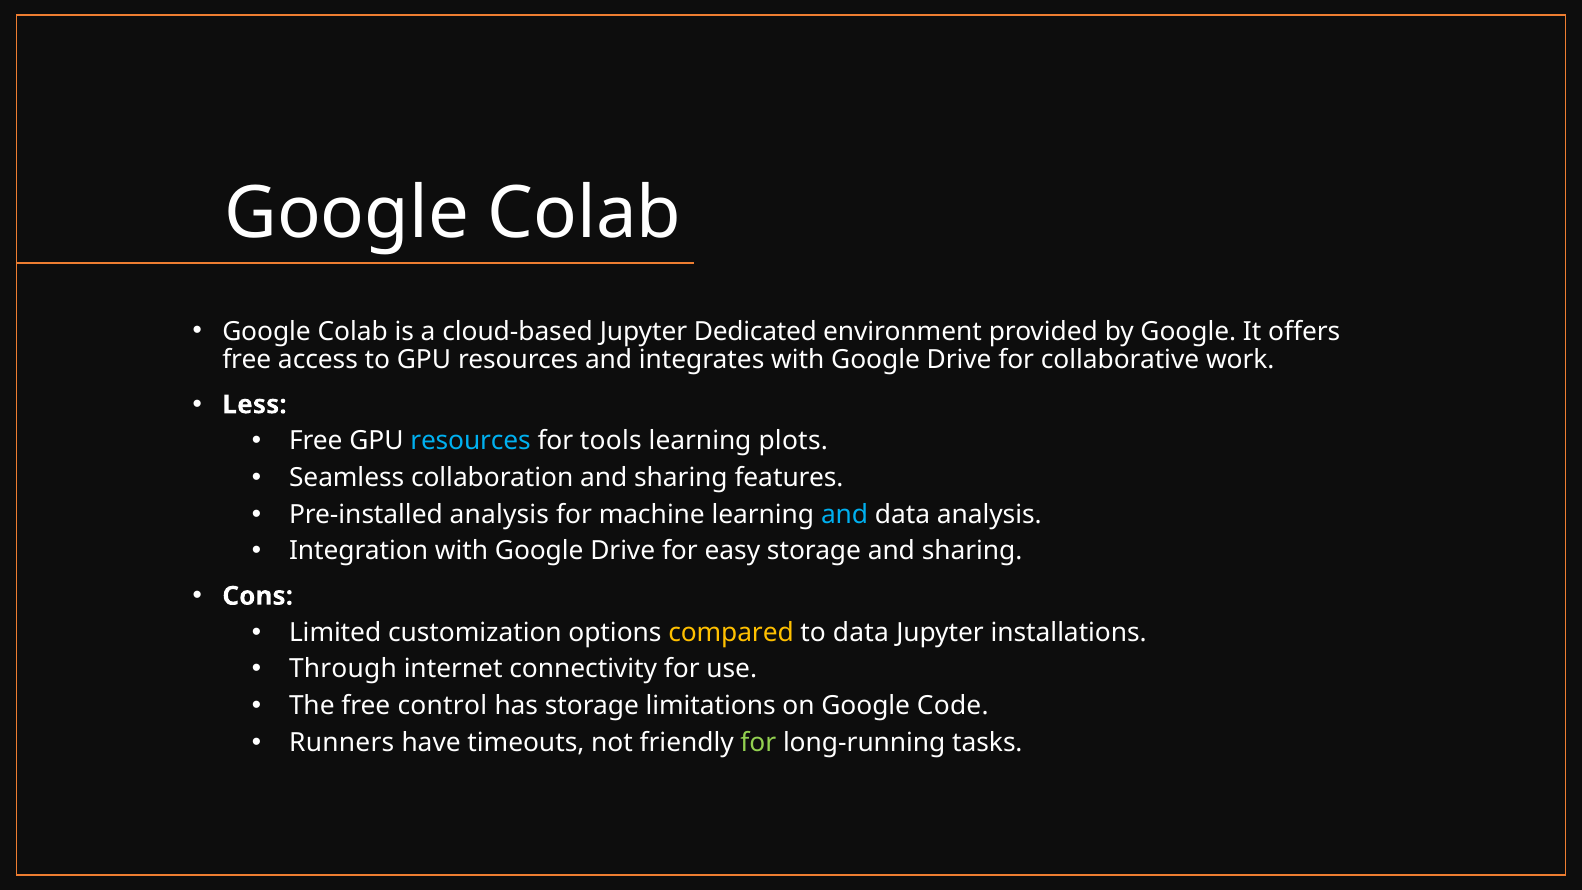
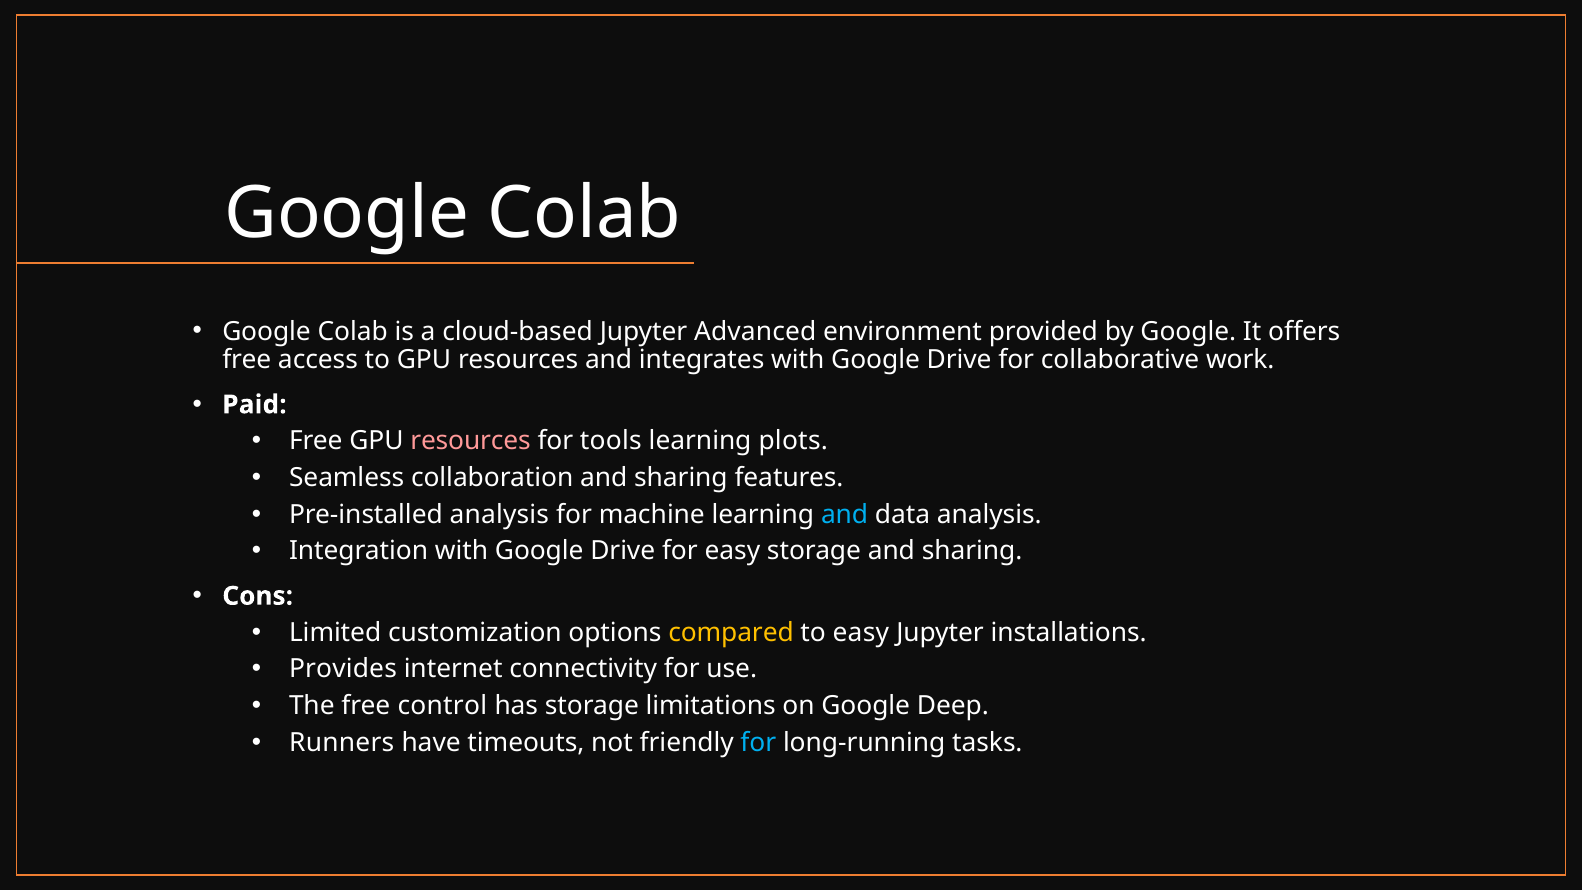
Dedicated: Dedicated -> Advanced (755, 331)
Less: Less -> Paid (254, 405)
resources colour: light blue -> pink (471, 441)
to data: data -> easy (861, 633)
Through: Through -> Provides (343, 669)
Code: Code -> Deep (953, 706)
for colour: light green -> light blue (758, 742)
